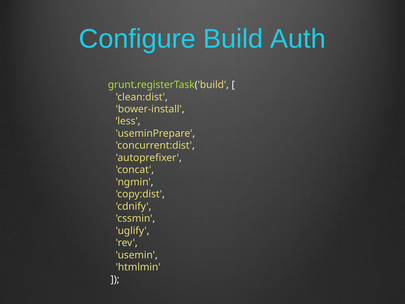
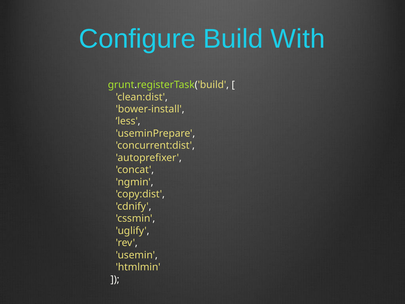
Auth: Auth -> With (298, 39)
